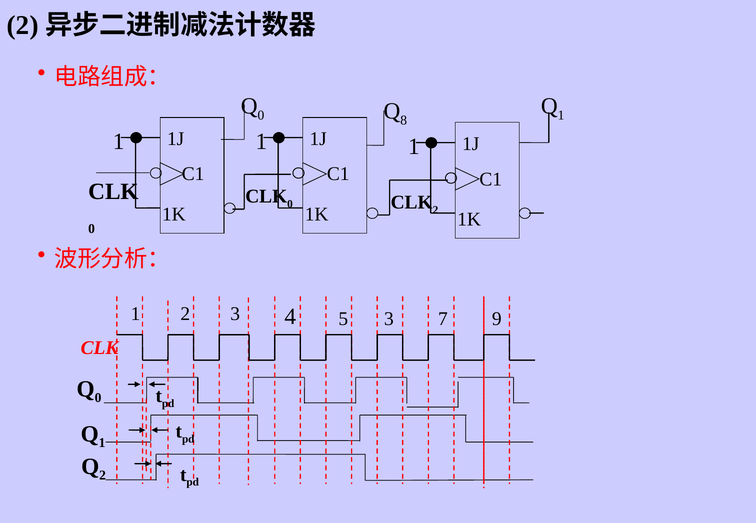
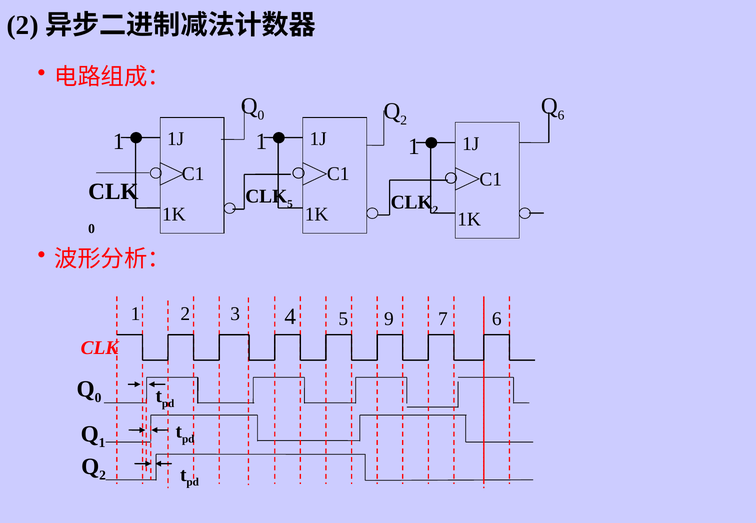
1: 1 -> 6 (561, 115)
8: 8 -> 2 (404, 120)
0: 0 -> 5 (290, 204)
5 3: 3 -> 9 (389, 319)
7 9: 9 -> 6 (497, 319)
